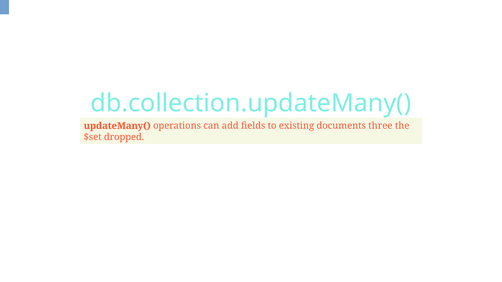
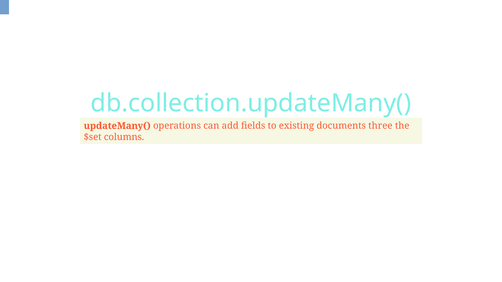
dropped: dropped -> columns (124, 137)
